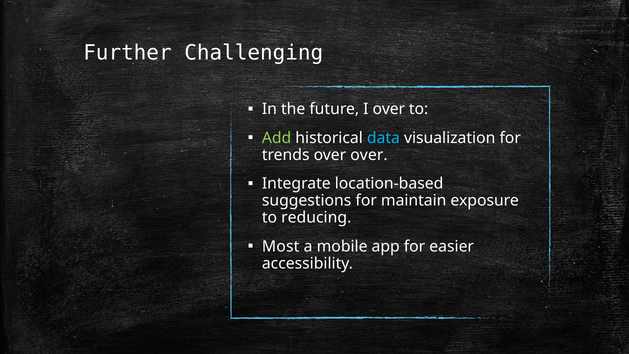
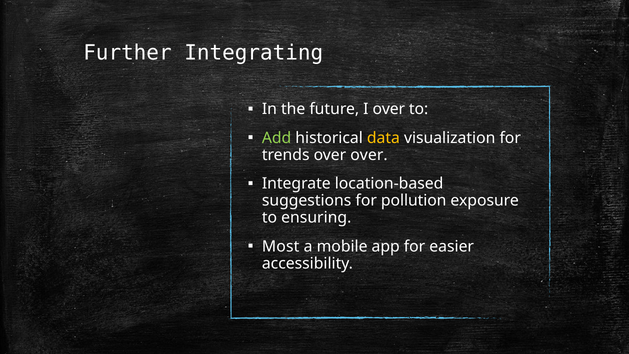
Challenging: Challenging -> Integrating (254, 53)
data colour: light blue -> yellow (383, 138)
maintain: maintain -> pollution (414, 201)
reducing: reducing -> ensuring (316, 218)
